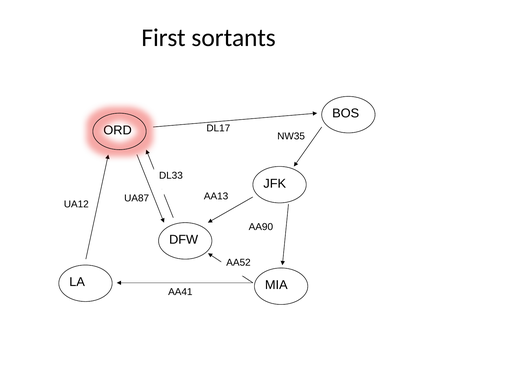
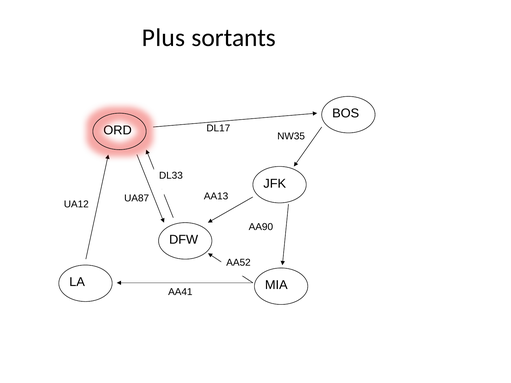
First: First -> Plus (164, 38)
